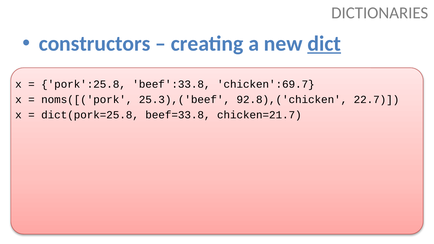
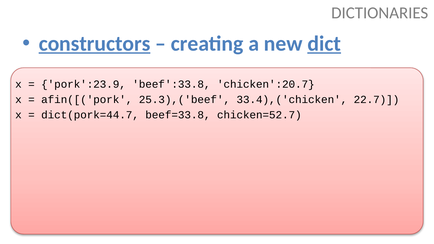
constructors underline: none -> present (95, 44)
pork':25.8: pork':25.8 -> pork':23.9 (84, 84)
chicken':69.7: chicken':69.7 -> chicken':20.7 (266, 84)
noms([('pork: noms([('pork -> afin([('pork (87, 100)
92.8),('chicken: 92.8),('chicken -> 33.4),('chicken (292, 100)
dict(pork=25.8: dict(pork=25.8 -> dict(pork=44.7 (90, 115)
chicken=21.7: chicken=21.7 -> chicken=52.7 (259, 115)
